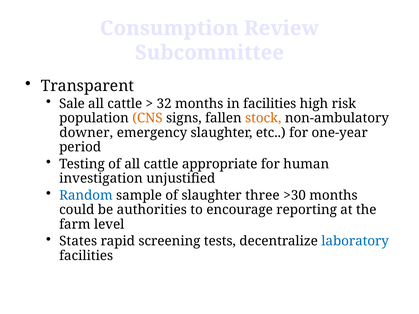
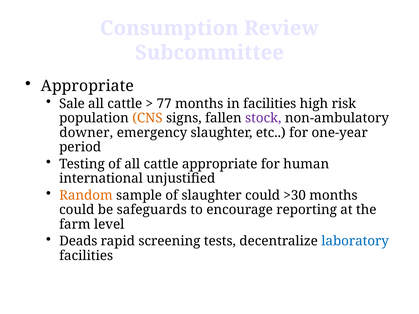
Transparent: Transparent -> Appropriate (87, 86)
32: 32 -> 77 (164, 104)
stock colour: orange -> purple (263, 118)
investigation: investigation -> international (101, 179)
Random colour: blue -> orange (86, 196)
slaughter three: three -> could (263, 196)
authorities: authorities -> safeguards (152, 210)
States: States -> Deads (78, 241)
